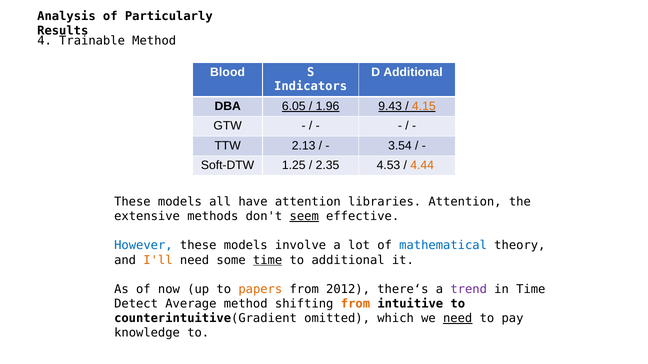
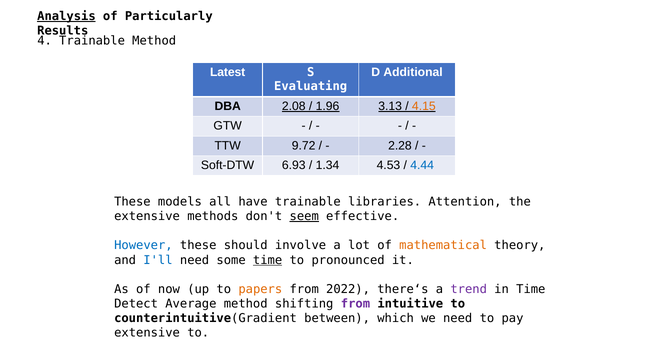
Analysis underline: none -> present (66, 16)
Blood: Blood -> Latest (228, 72)
Indicators: Indicators -> Evaluating (311, 87)
6.05: 6.05 -> 2.08 (294, 106)
9.43: 9.43 -> 3.13 (390, 106)
2.13: 2.13 -> 9.72 (304, 146)
3.54: 3.54 -> 2.28 (400, 146)
1.25: 1.25 -> 6.93 (294, 165)
2.35: 2.35 -> 1.34 (327, 165)
4.44 colour: orange -> blue (422, 165)
have attention: attention -> trainable (308, 202)
models: models -> should (246, 246)
mathematical colour: blue -> orange (443, 246)
I'll colour: orange -> blue (158, 260)
to additional: additional -> pronounced (348, 260)
2012: 2012 -> 2022 (348, 290)
from colour: orange -> purple (355, 304)
omitted: omitted -> between (337, 319)
need underline: present -> none (458, 319)
knowledge: knowledge -> extensive (147, 333)
